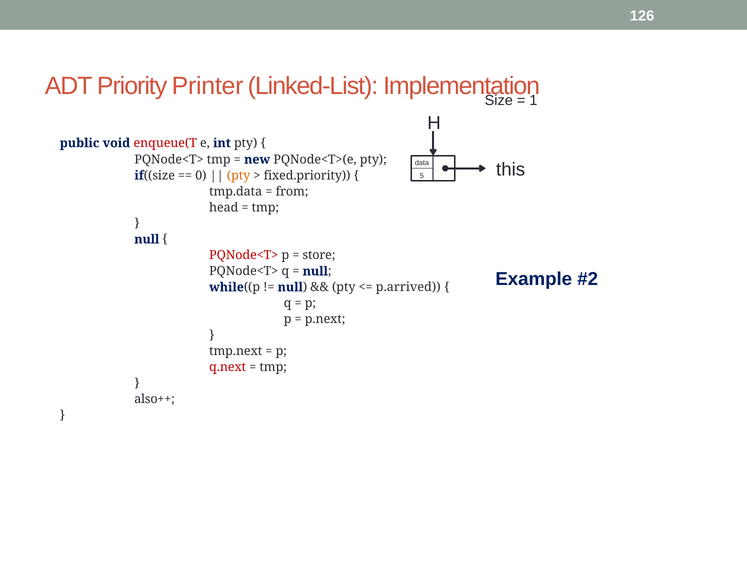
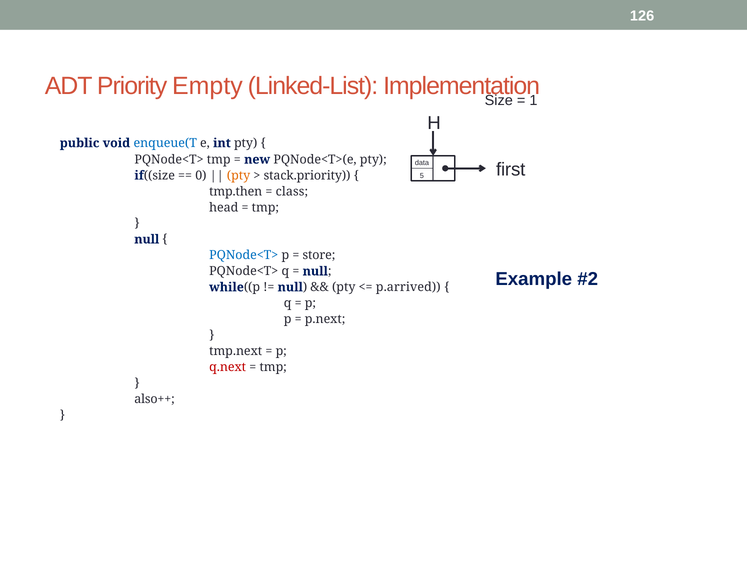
Printer: Printer -> Empty (207, 86)
enqueue(T colour: red -> blue (165, 143)
this: this -> first (511, 169)
fixed.priority: fixed.priority -> stack.priority (307, 175)
tmp.data: tmp.data -> tmp.then (236, 191)
from: from -> class (292, 191)
PQNode<T> colour: red -> blue (244, 255)
